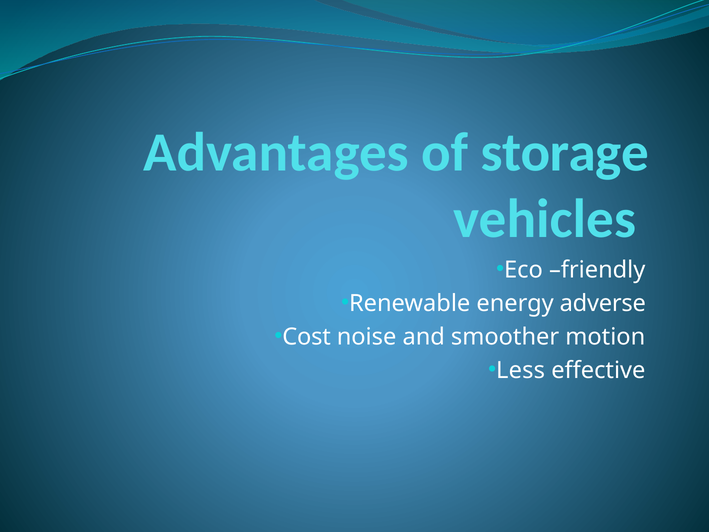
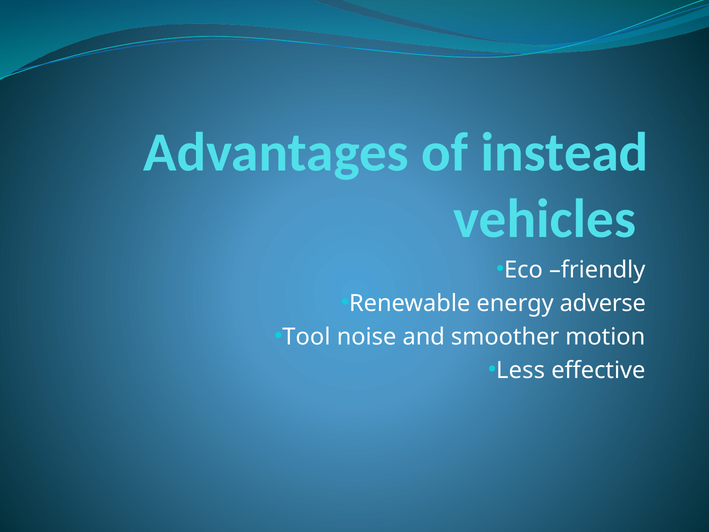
storage: storage -> instead (565, 153)
Cost: Cost -> Tool (306, 337)
